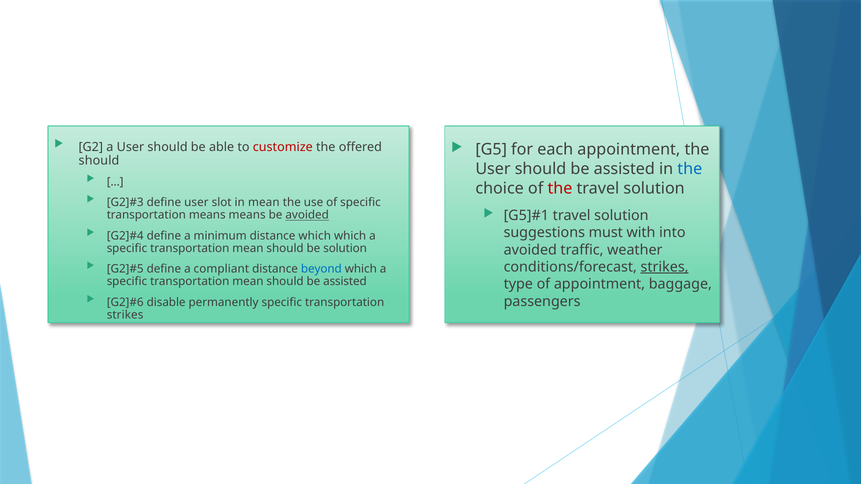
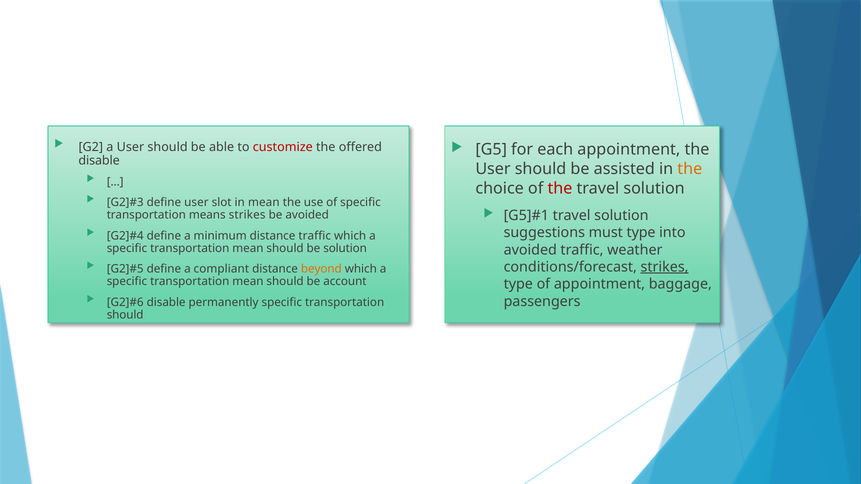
should: should -> disable (99, 161)
the colour: blue -> orange (690, 169)
means means: means -> strikes (247, 215)
avoided underline: present -> none (307, 215)
must with: with -> type (641, 233)
distance which: which -> traffic (315, 236)
beyond colour: blue -> orange (321, 269)
mean should be assisted: assisted -> account (345, 282)
strikes: strikes -> should (125, 315)
